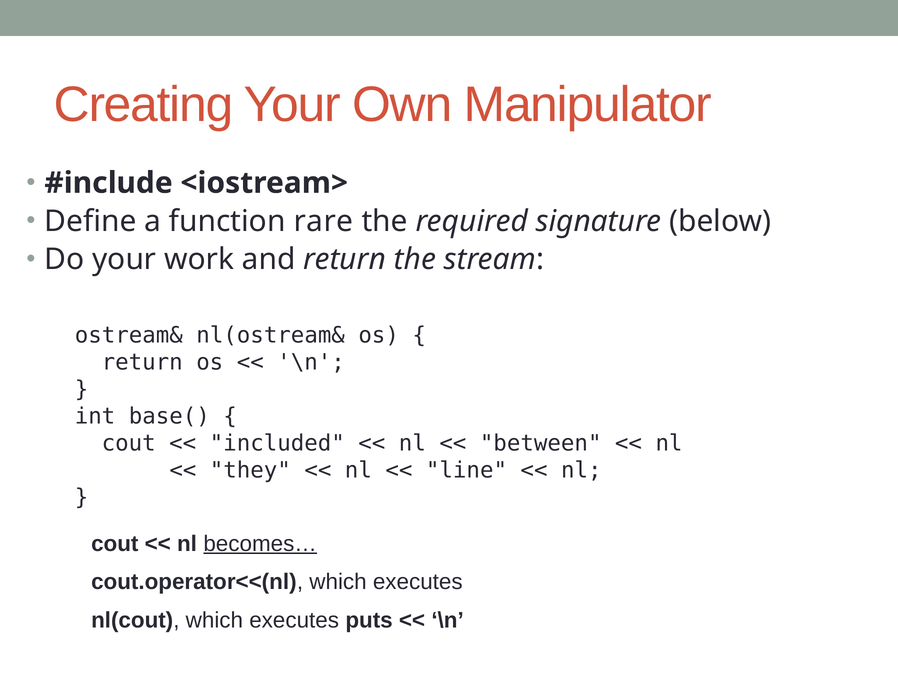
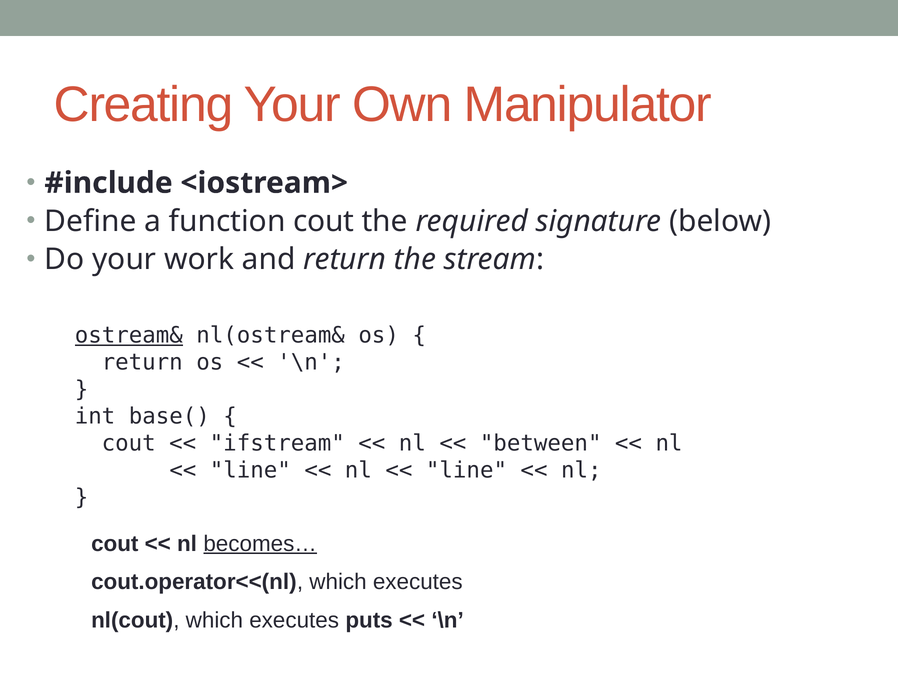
function rare: rare -> cout (324, 221)
ostream& underline: none -> present (129, 335)
included: included -> ifstream (277, 443)
they: they -> line (250, 470)
